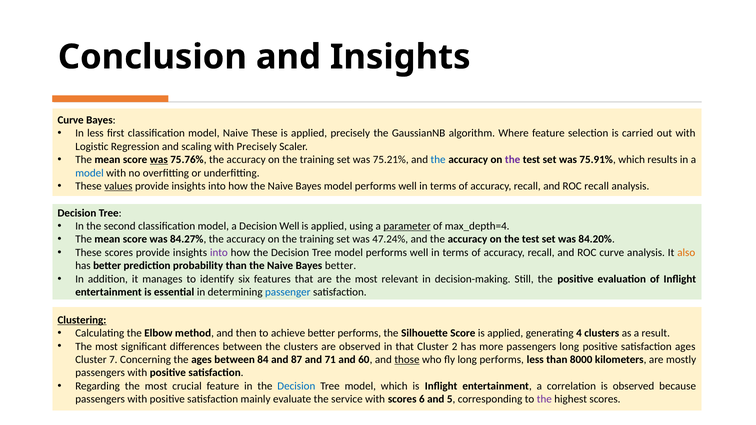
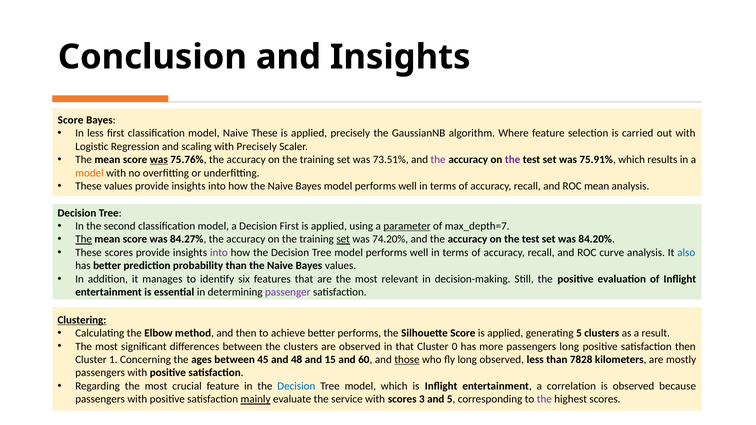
Curve: Curve -> Score (71, 120)
75.21%: 75.21% -> 73.51% (391, 160)
the colour: blue -> purple (438, 160)
model colour: blue -> orange (89, 173)
values underline: present -> none (118, 186)
ROC recall: recall -> mean (597, 186)
Decision Well: Well -> First (289, 226)
max_depth=4: max_depth=4 -> max_depth=7 (477, 226)
The underline: none -> present (84, 239)
set underline: none -> present (343, 239)
47.24%: 47.24% -> 74.20% (390, 239)
also colour: orange -> blue (686, 253)
Bayes better: better -> values (341, 266)
passenger colour: blue -> purple (288, 292)
generating 4: 4 -> 5 (579, 333)
2: 2 -> 0 (455, 347)
satisfaction ages: ages -> then (685, 347)
7: 7 -> 1 (113, 360)
84: 84 -> 45 (263, 360)
87: 87 -> 48 (297, 360)
71: 71 -> 15 (330, 360)
long performs: performs -> observed (502, 360)
8000: 8000 -> 7828 (581, 360)
mainly underline: none -> present (256, 400)
6: 6 -> 3 (422, 400)
